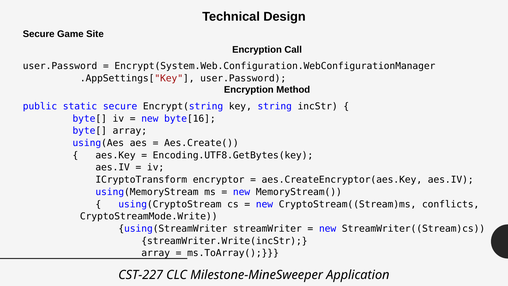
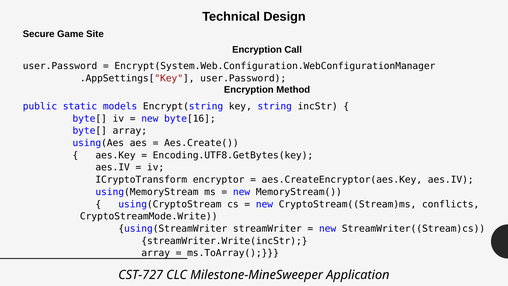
static secure: secure -> models (120, 106)
CST-227: CST-227 -> CST-727 (141, 275)
